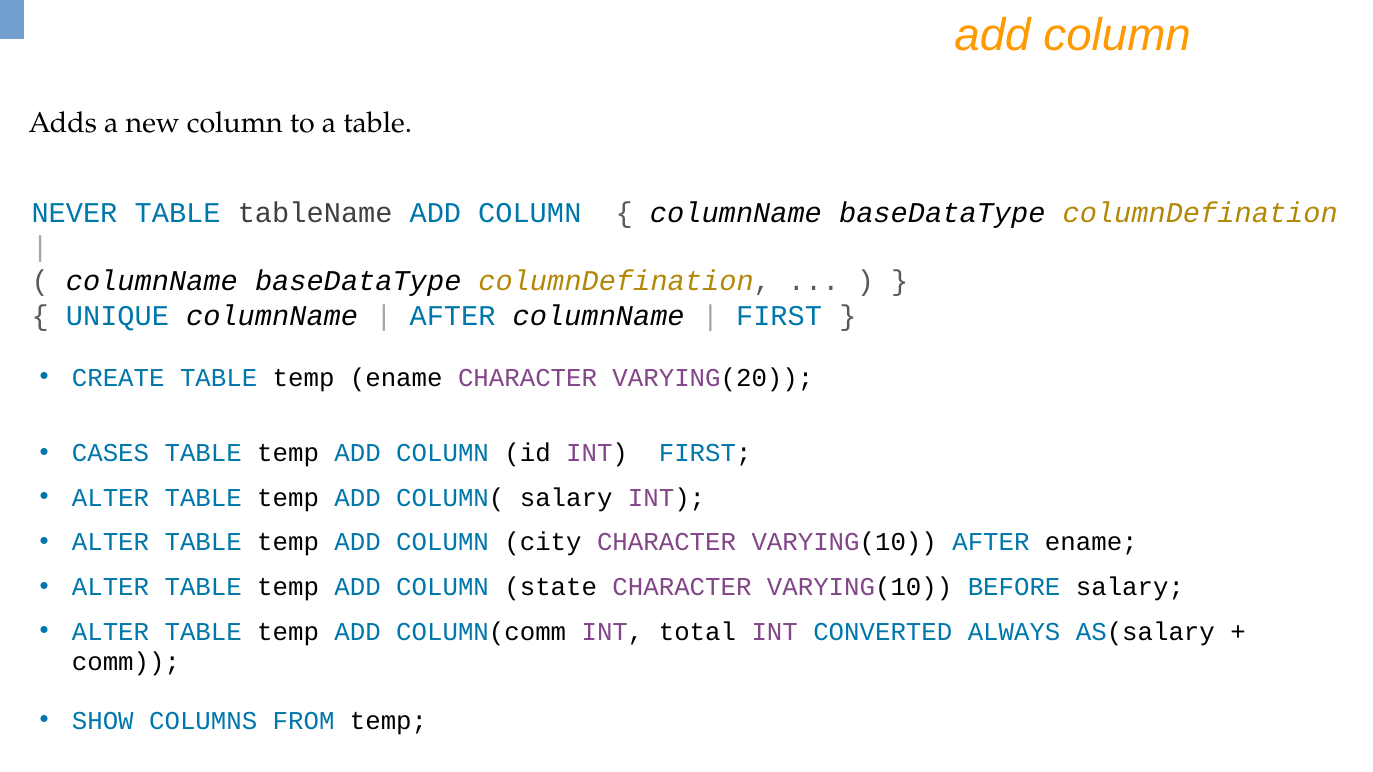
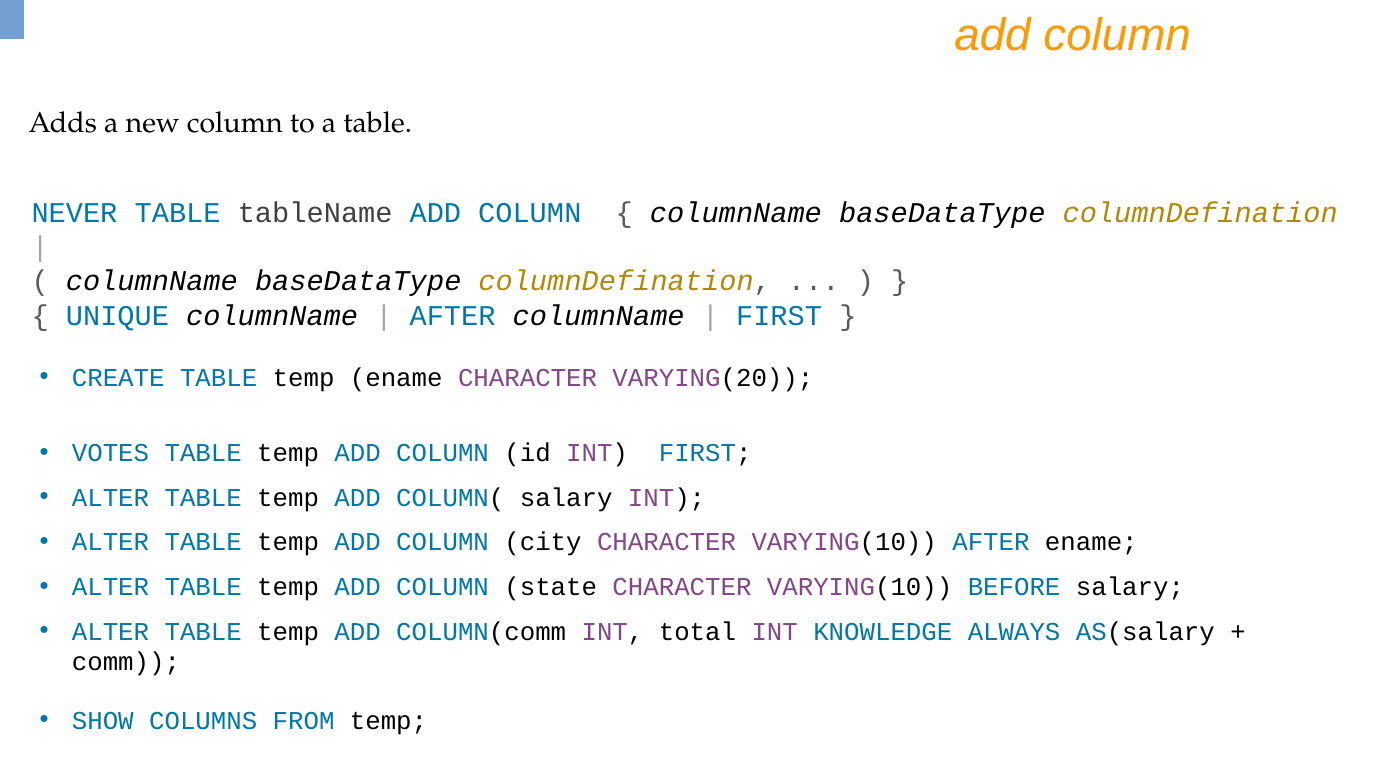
CASES: CASES -> VOTES (110, 453)
CONVERTED: CONVERTED -> KNOWLEDGE (883, 632)
